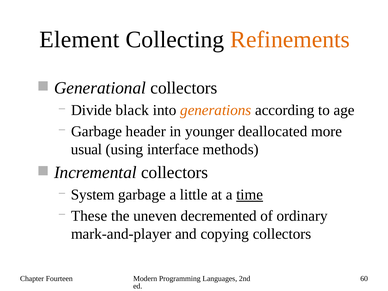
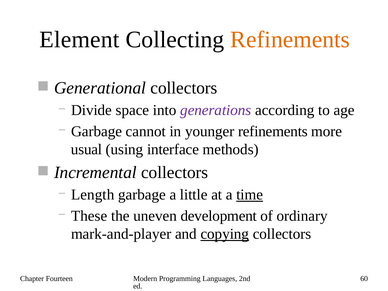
black: black -> space (132, 110)
generations colour: orange -> purple (216, 110)
header: header -> cannot (146, 131)
younger deallocated: deallocated -> refinements (273, 131)
System: System -> Length (93, 195)
decremented: decremented -> development (219, 216)
copying underline: none -> present (225, 234)
